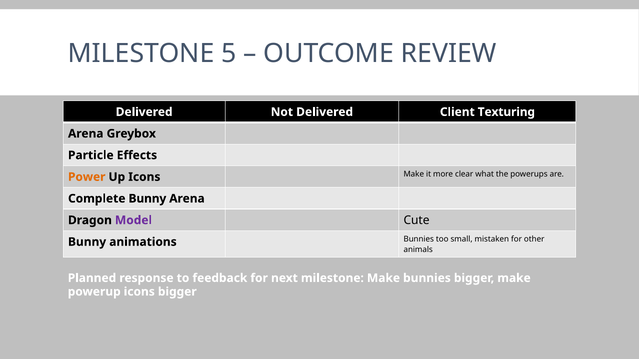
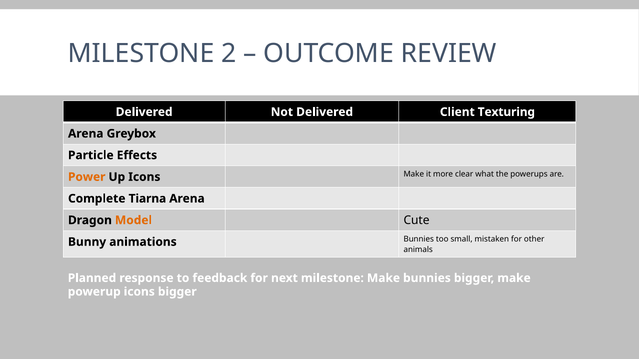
5: 5 -> 2 (229, 54)
Complete Bunny: Bunny -> Tiarna (147, 199)
Model colour: purple -> orange (133, 220)
